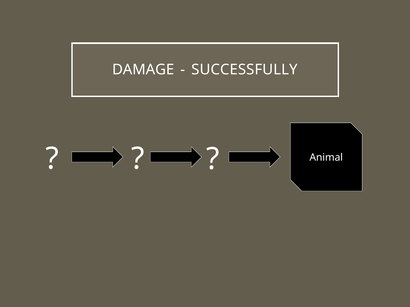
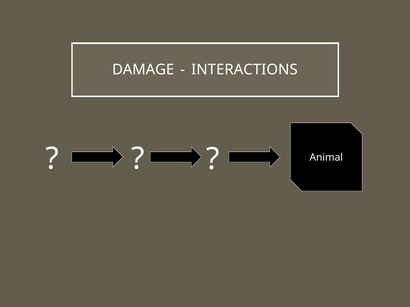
SUCCESSFULLY: SUCCESSFULLY -> INTERACTIONS (244, 70)
